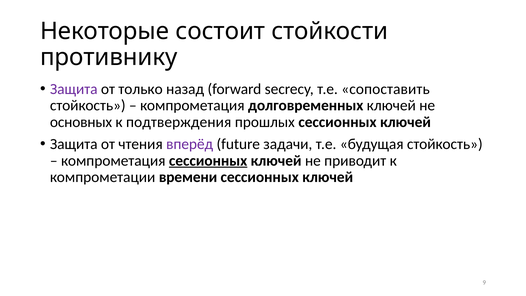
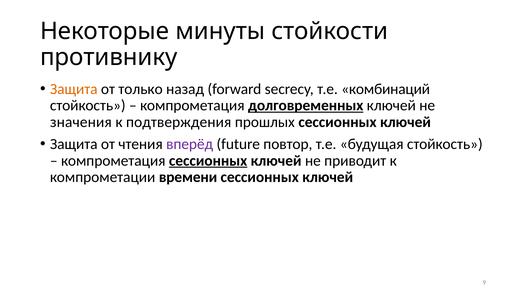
состоит: состоит -> минуты (220, 31)
Защита colour: purple -> orange (74, 89)
сопоставить: сопоставить -> комбинаций (386, 89)
долговременных underline: none -> present (306, 105)
основных: основных -> значения (81, 122)
задачи: задачи -> повтор (288, 144)
